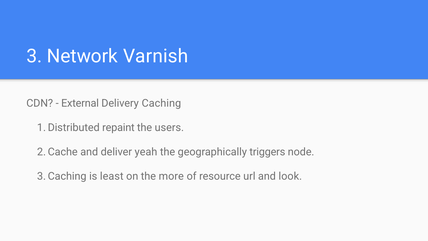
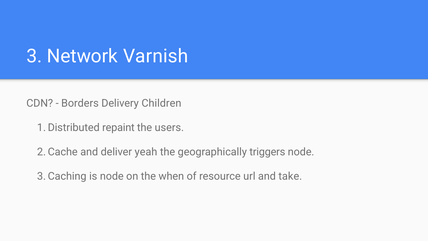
External: External -> Borders (80, 103)
Caching: Caching -> Children (161, 103)
is least: least -> node (112, 176)
more: more -> when (171, 176)
look: look -> take (290, 176)
